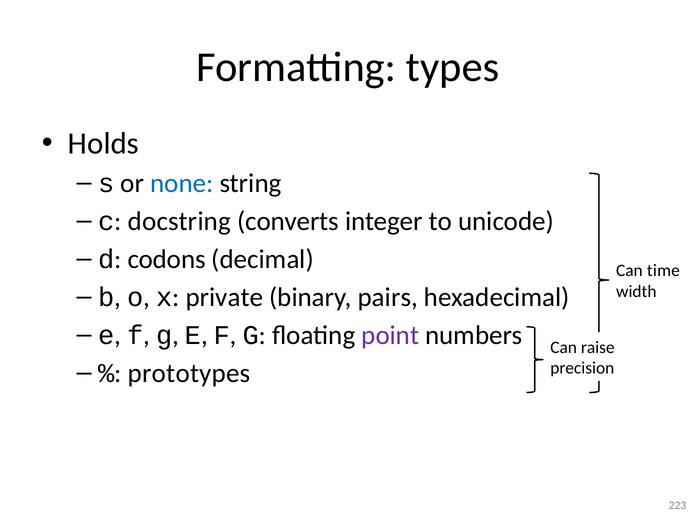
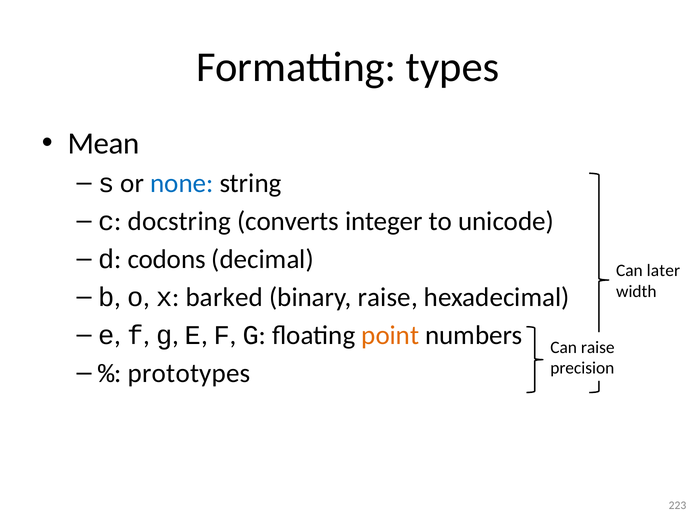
Holds: Holds -> Mean (104, 144)
time: time -> later (663, 271)
private: private -> barked (224, 297)
binary pairs: pairs -> raise (388, 297)
point colour: purple -> orange (390, 335)
